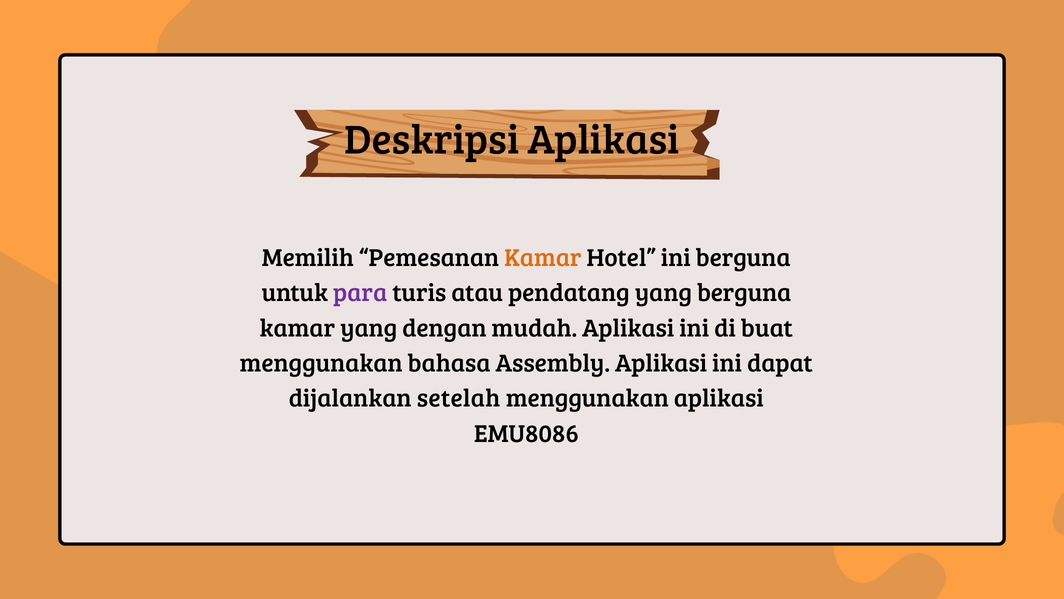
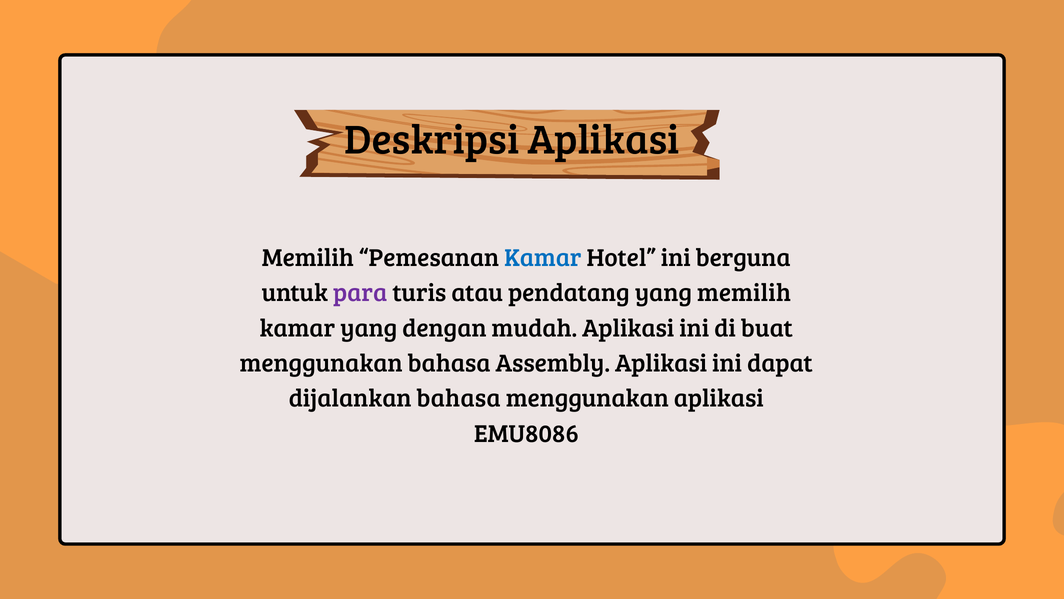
Kamar colour: orange -> blue (543, 258)
yang berguna: berguna -> memilih (744, 293)
dijalankan setelah: setelah -> bahasa (459, 398)
